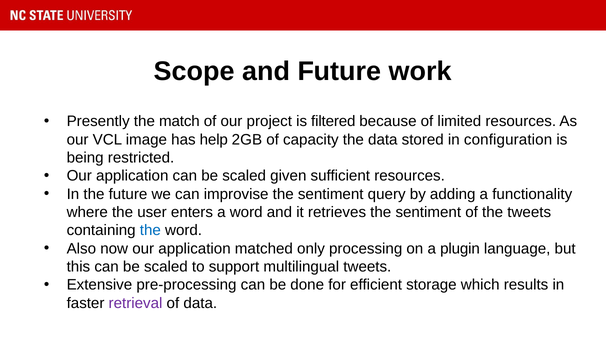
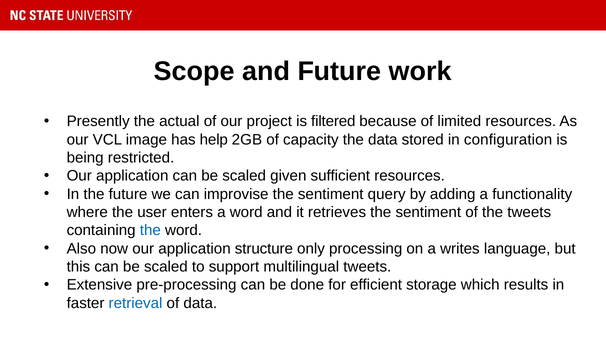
match: match -> actual (179, 121)
matched: matched -> structure (264, 249)
plugin: plugin -> writes (460, 249)
retrieval colour: purple -> blue (136, 303)
